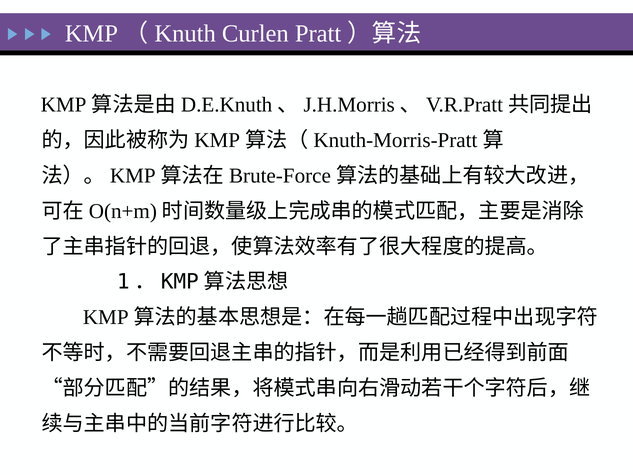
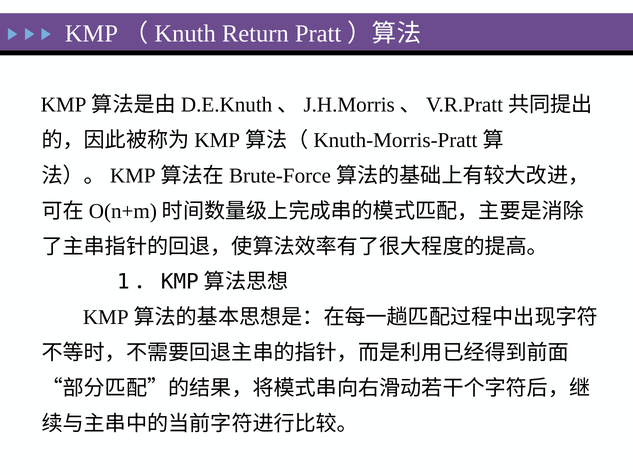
Curlen: Curlen -> Return (255, 34)
